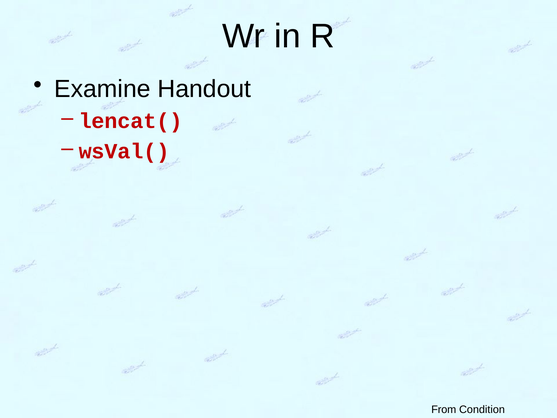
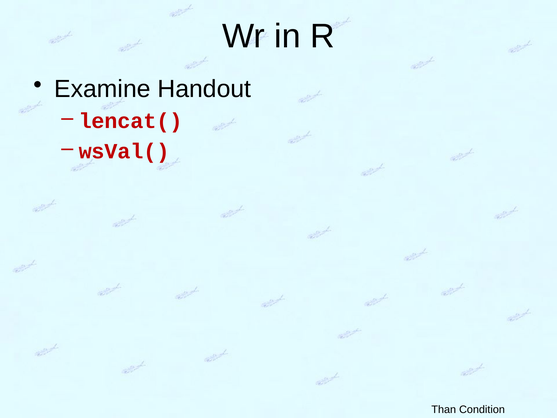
From: From -> Than (444, 409)
